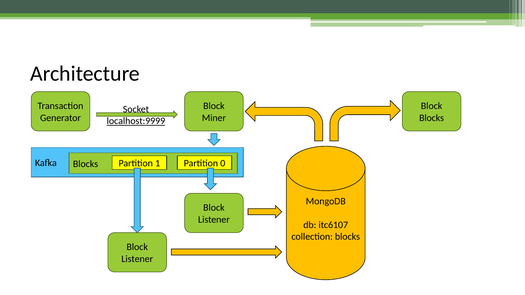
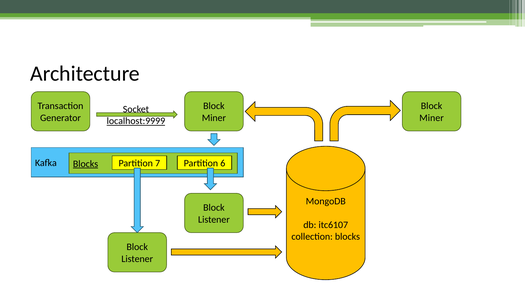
Blocks: Blocks -> Miner (432, 118)
Blocks underline: none -> present (86, 164)
1: 1 -> 7 (158, 164)
0: 0 -> 6 (223, 164)
